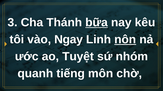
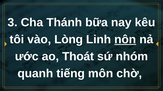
bữa underline: present -> none (97, 23)
Ngay: Ngay -> Lòng (69, 40)
Tuyệt: Tuyệt -> Thoát (78, 57)
